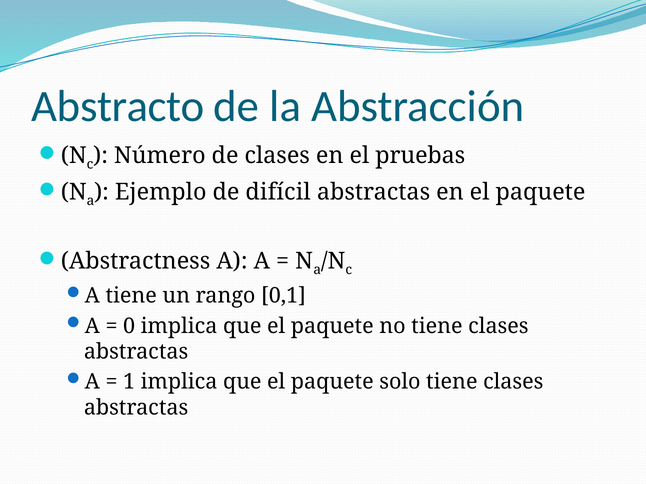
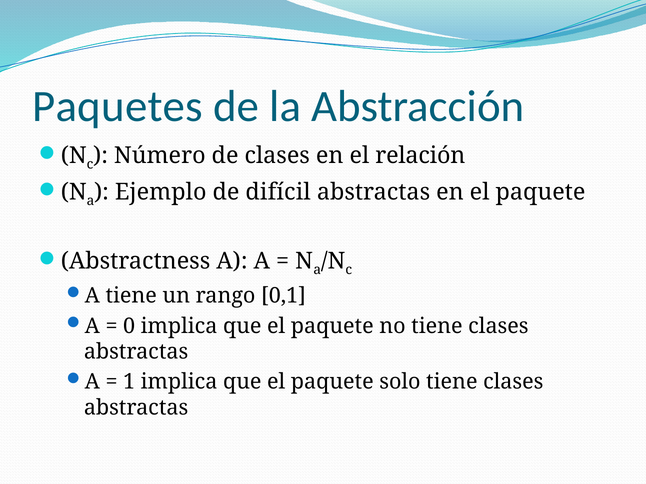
Abstracto: Abstracto -> Paquetes (118, 107)
pruebas: pruebas -> relación (420, 156)
